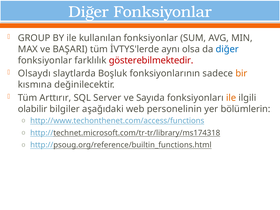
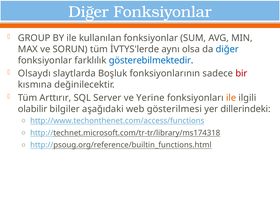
BAŞARI: BAŞARI -> SORUN (70, 49)
gösterebilmektedir colour: red -> blue (151, 60)
bir colour: orange -> red (241, 73)
Sayıda: Sayıda -> Yerine (150, 98)
personelinin: personelinin -> gösterilmesi (174, 109)
bölümlerin: bölümlerin -> dillerindeki (246, 109)
